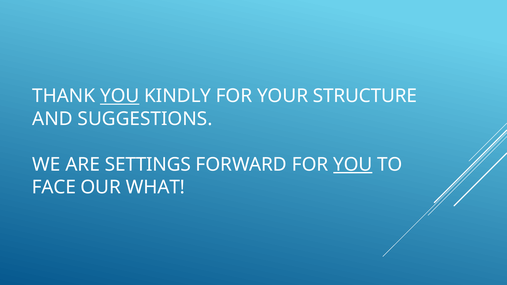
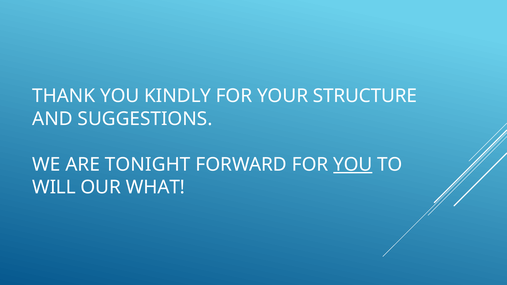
YOU underline: present -> none (120, 96)
SETTINGS: SETTINGS -> TONIGHT (148, 165)
FACE: FACE -> WILL (54, 187)
